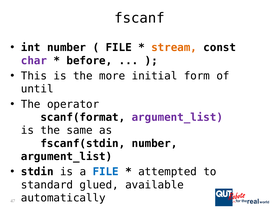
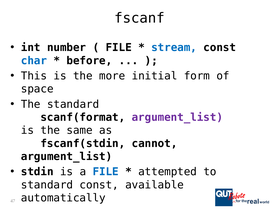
stream colour: orange -> blue (174, 47)
char colour: purple -> blue (34, 60)
until: until -> space (37, 89)
The operator: operator -> standard (73, 104)
fscanf(stdin number: number -> cannot (155, 143)
standard glued: glued -> const (99, 184)
